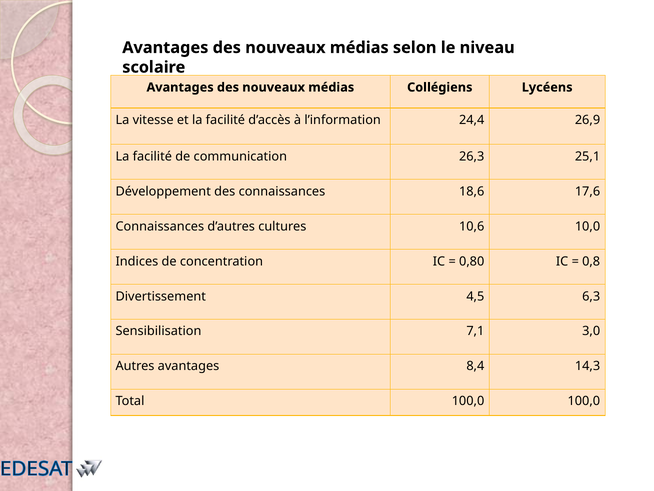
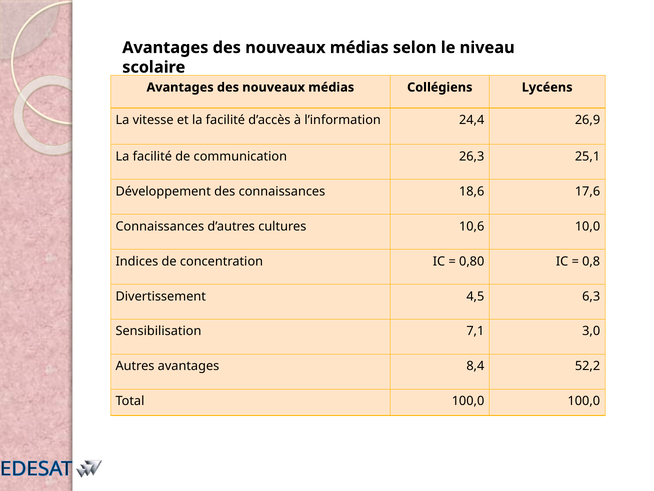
14,3: 14,3 -> 52,2 (588, 366)
